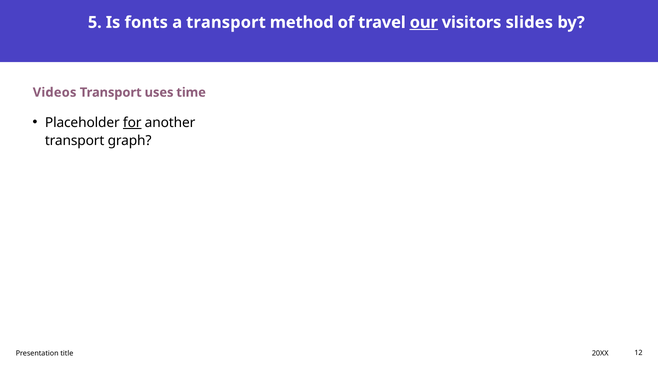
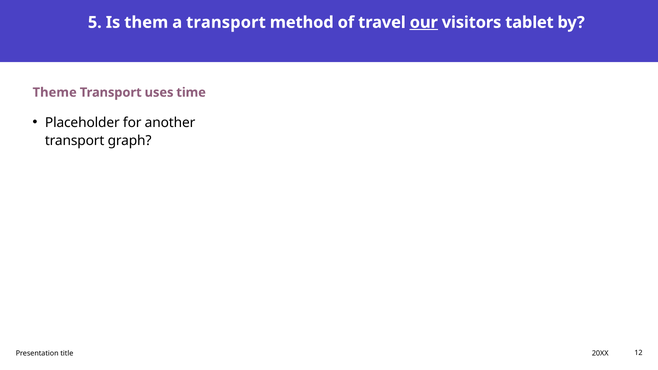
fonts: fonts -> them (146, 22)
slides: slides -> tablet (529, 22)
Videos: Videos -> Theme (55, 92)
for underline: present -> none (132, 123)
